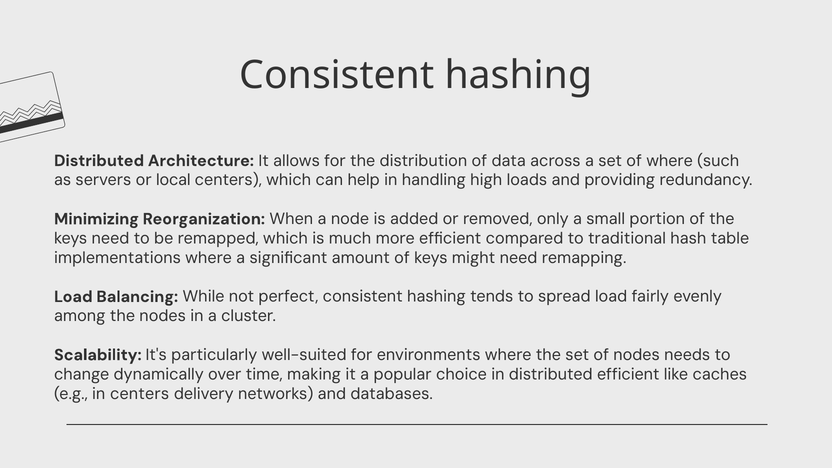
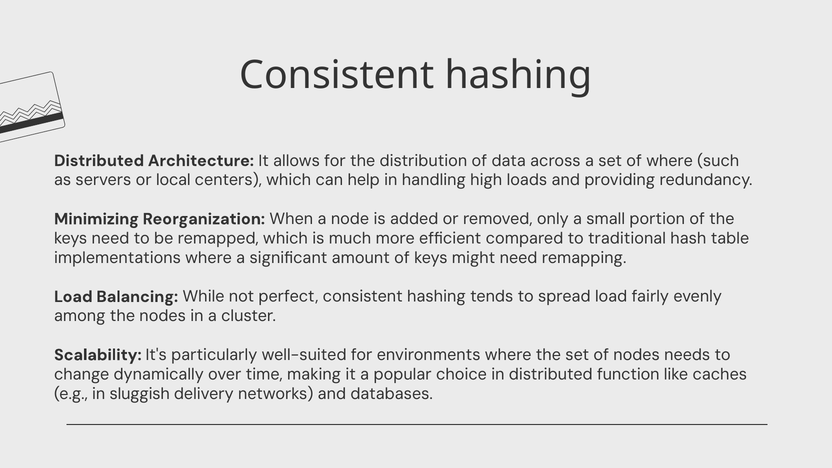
distributed efficient: efficient -> function (628, 374)
in centers: centers -> sluggish (140, 394)
